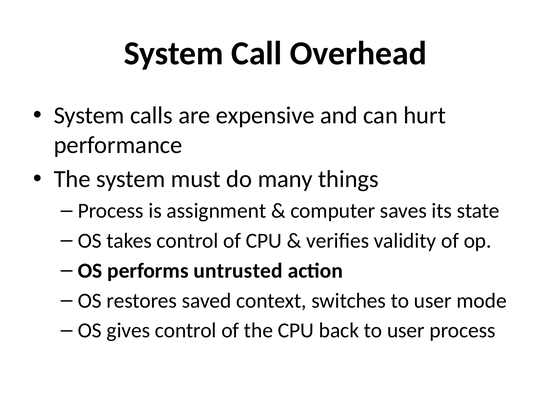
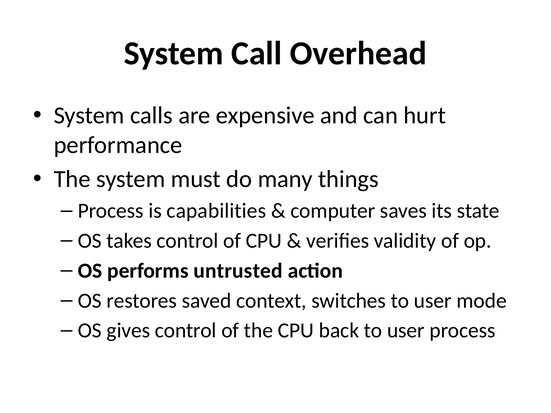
assignment: assignment -> capabilities (216, 211)
